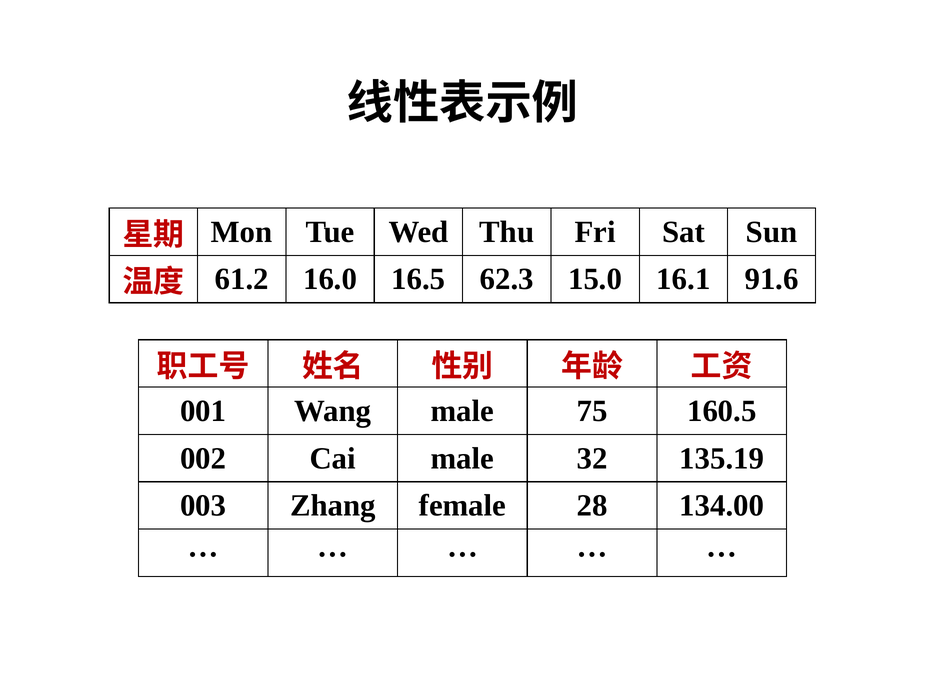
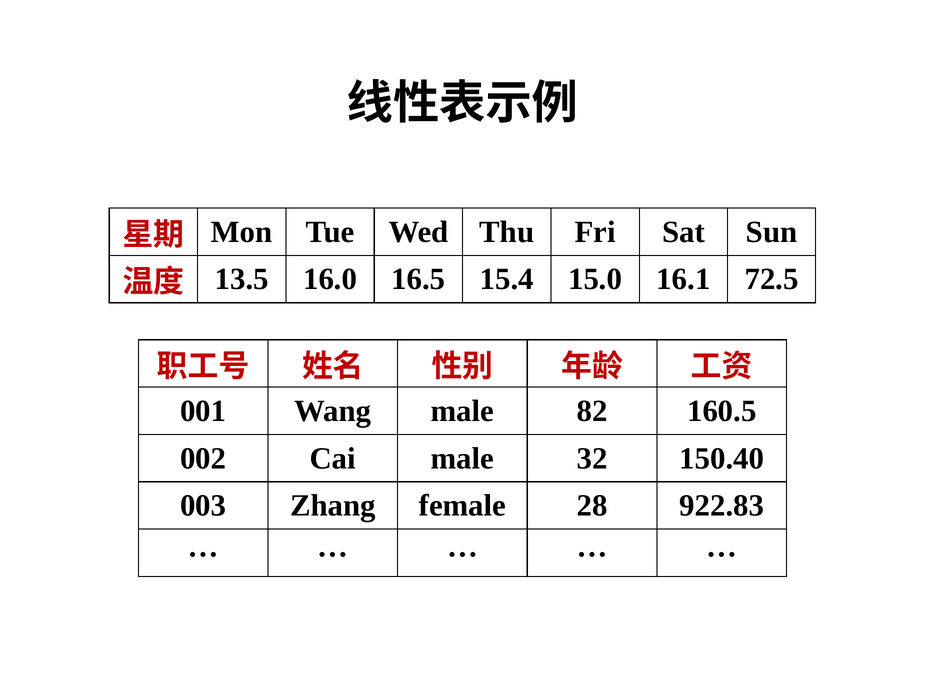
61.2: 61.2 -> 13.5 (242, 279)
62.3: 62.3 -> 15.4 (507, 279)
91.6: 91.6 -> 72.5 (772, 279)
75: 75 -> 82 (592, 411)
135.19: 135.19 -> 150.40 (722, 458)
134.00: 134.00 -> 922.83 (722, 506)
